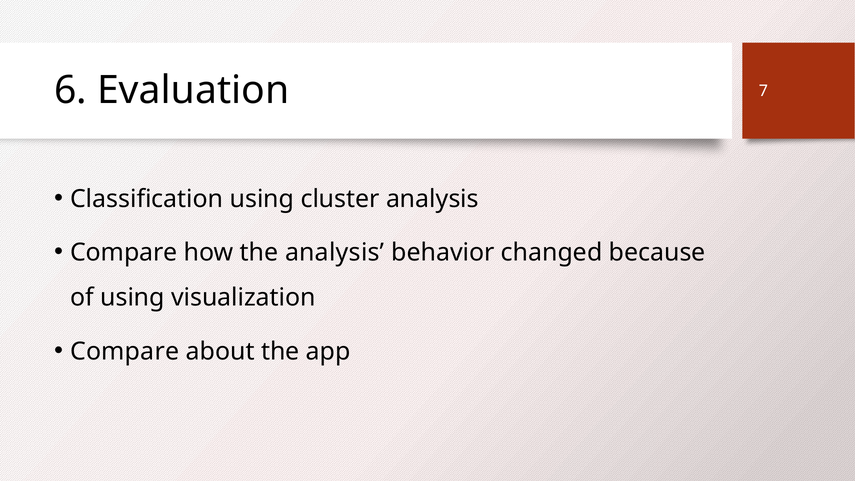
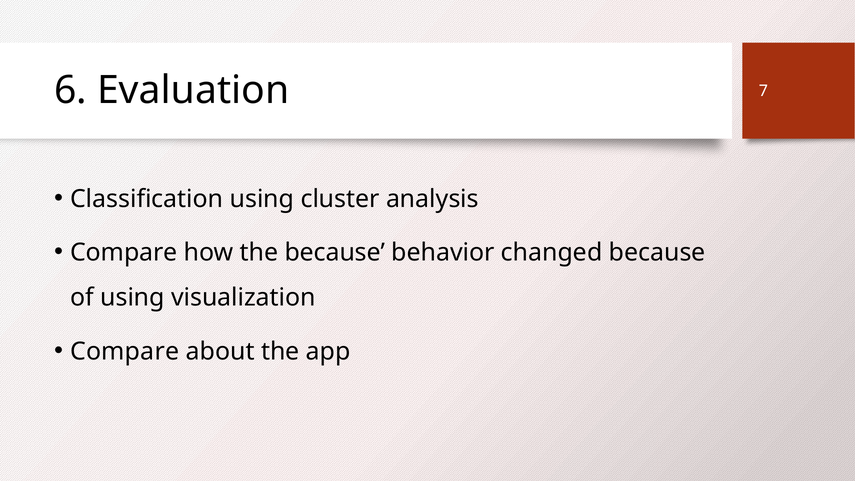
the analysis: analysis -> because (335, 253)
